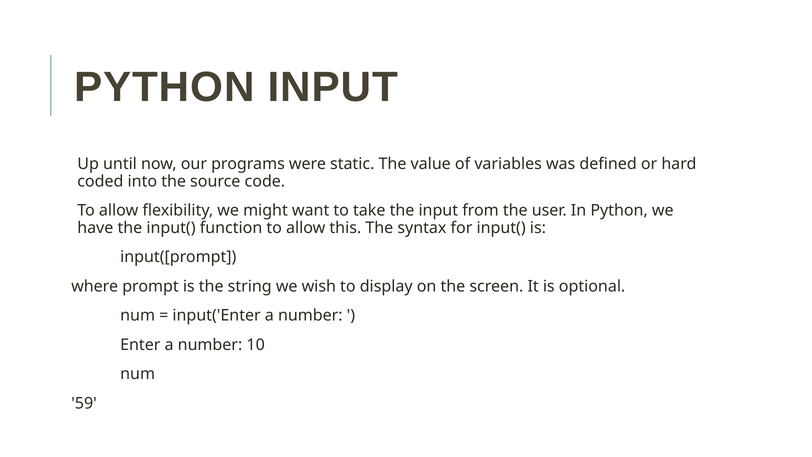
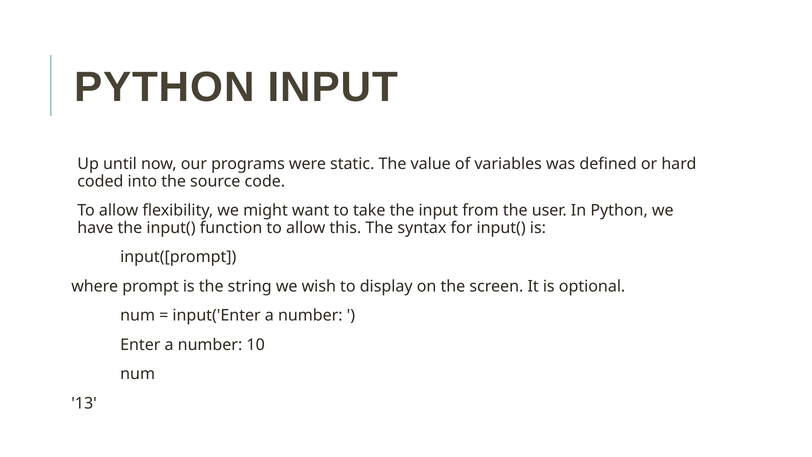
59: 59 -> 13 (84, 403)
